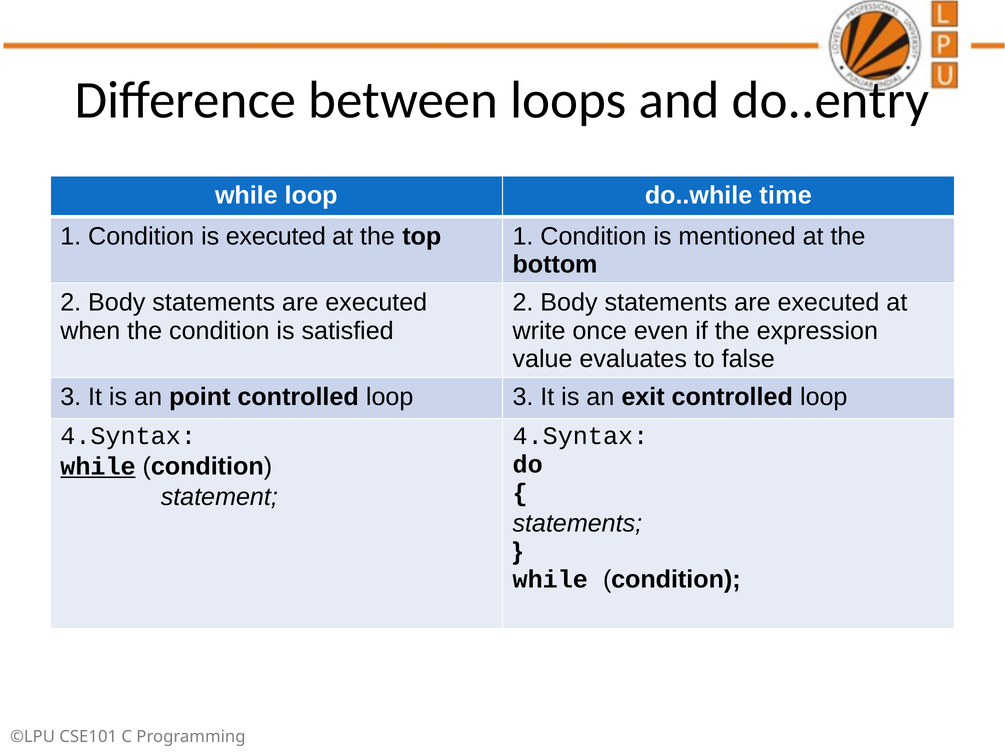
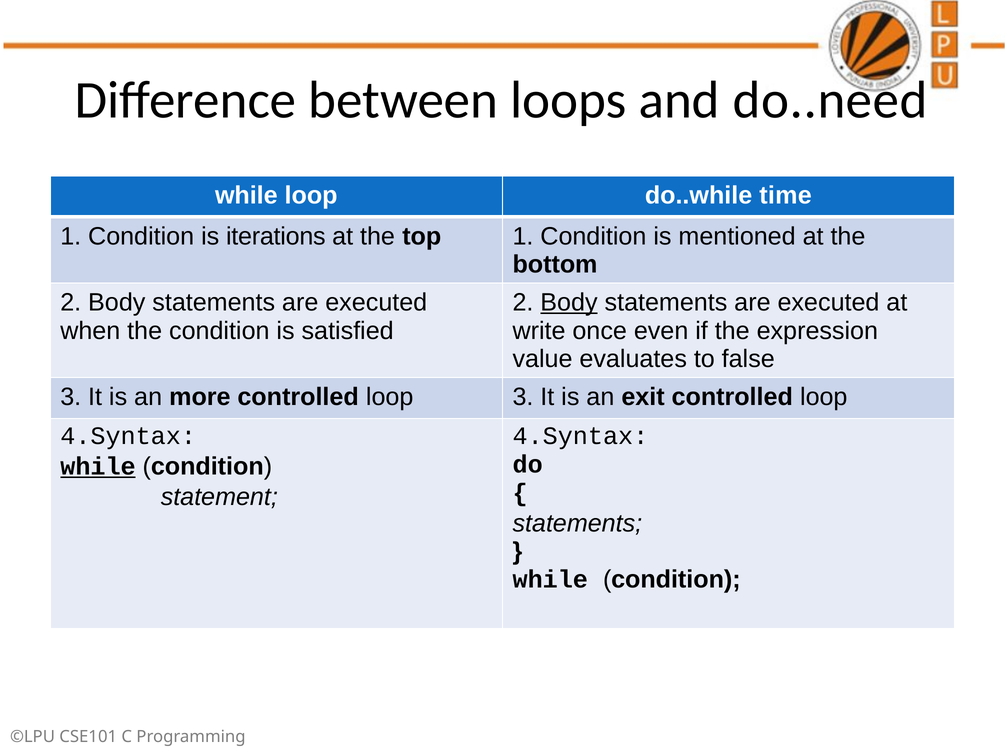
do..entry: do..entry -> do..need (830, 100)
is executed: executed -> iterations (276, 236)
Body underline: none -> present (569, 303)
point: point -> more (200, 397)
